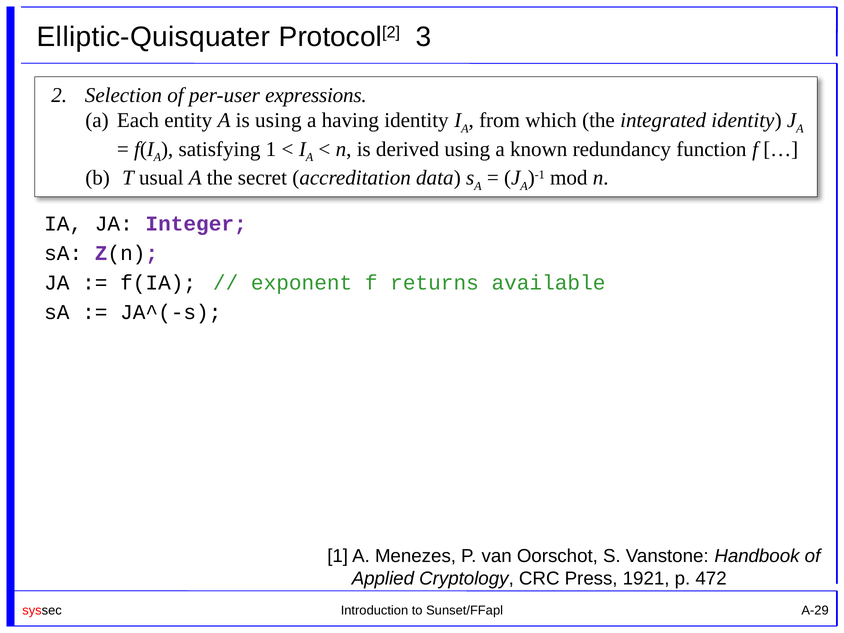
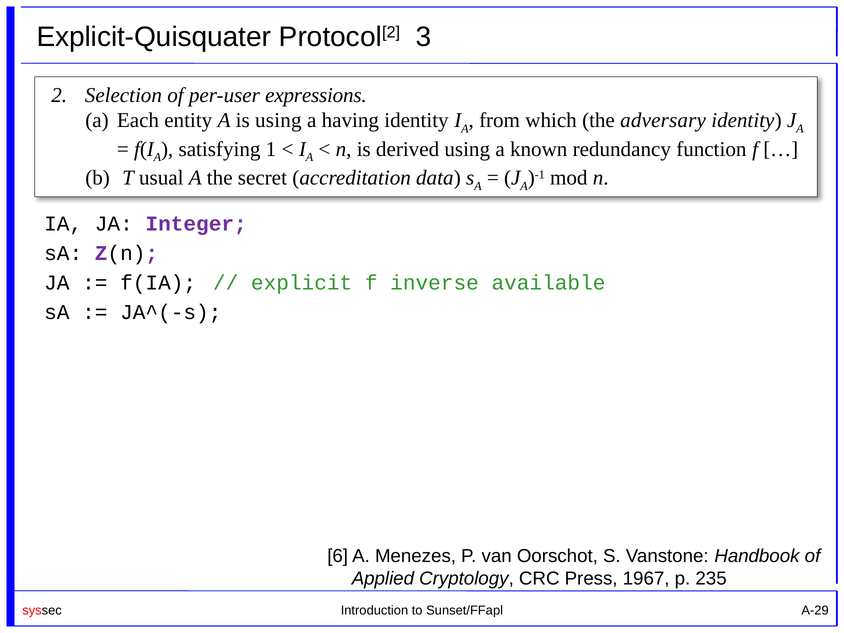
Elliptic-Quisquater: Elliptic-Quisquater -> Explicit-Quisquater (154, 37)
integrated: integrated -> adversary (663, 120)
exponent: exponent -> explicit (302, 283)
returns: returns -> inverse (435, 283)
1: 1 -> 6 (338, 556)
1921: 1921 -> 1967 (646, 578)
472: 472 -> 235 (711, 578)
